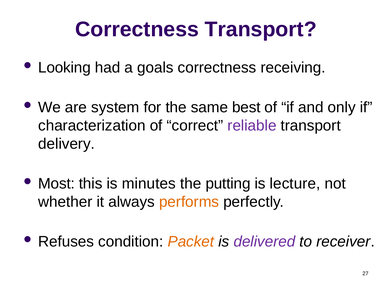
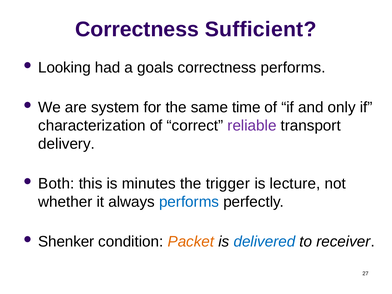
Correctness Transport: Transport -> Sufficient (261, 29)
correctness receiving: receiving -> performs (293, 68)
best: best -> time (246, 107)
Most: Most -> Both (56, 184)
putting: putting -> trigger (228, 184)
performs colour: orange -> blue (189, 202)
Refuses: Refuses -> Shenker (66, 242)
delivered colour: purple -> blue (264, 242)
